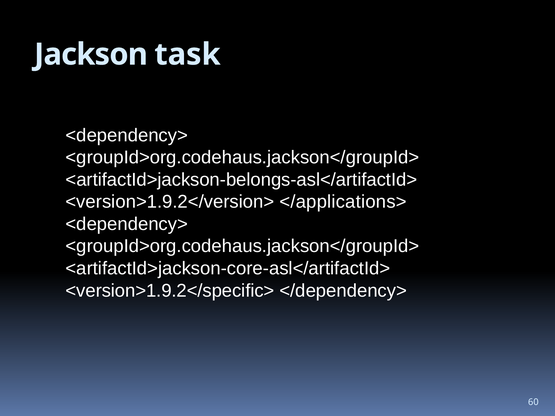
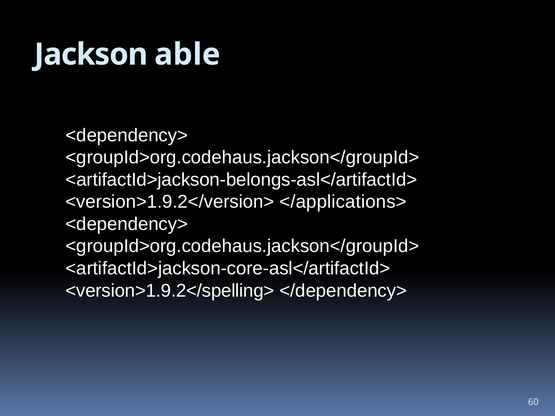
task: task -> able (187, 54)
<version>1.9.2</specific>: <version>1.9.2</specific> -> <version>1.9.2</spelling> (170, 291)
